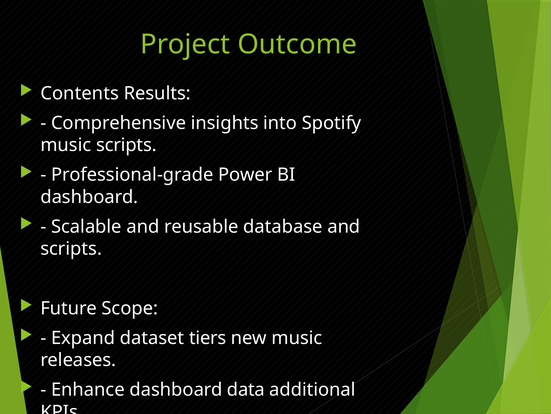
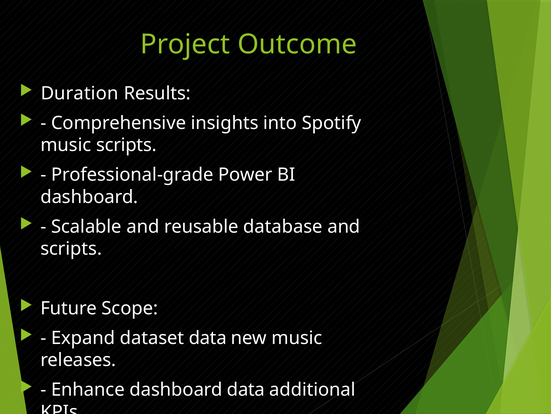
Contents: Contents -> Duration (80, 93)
dataset tiers: tiers -> data (208, 337)
